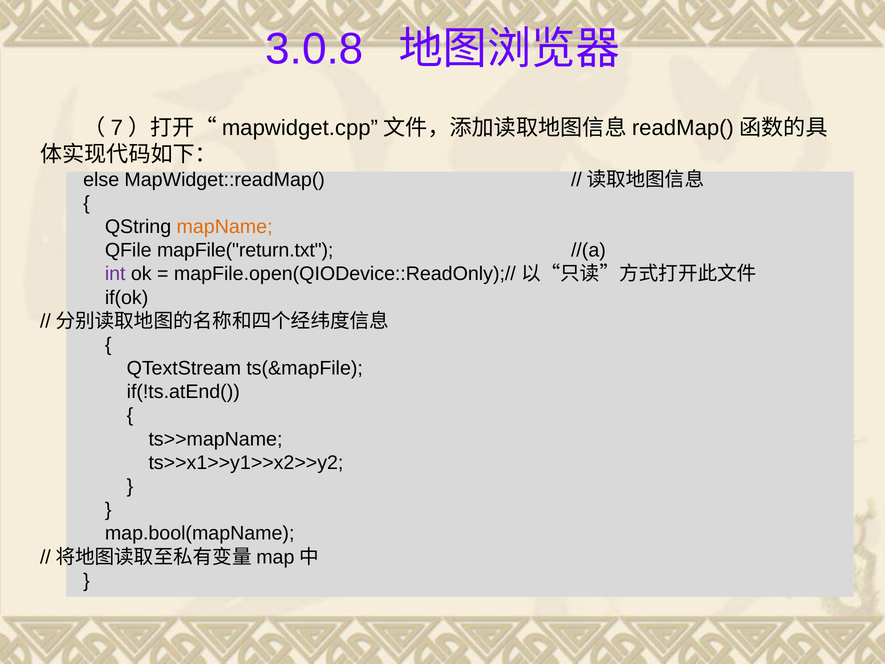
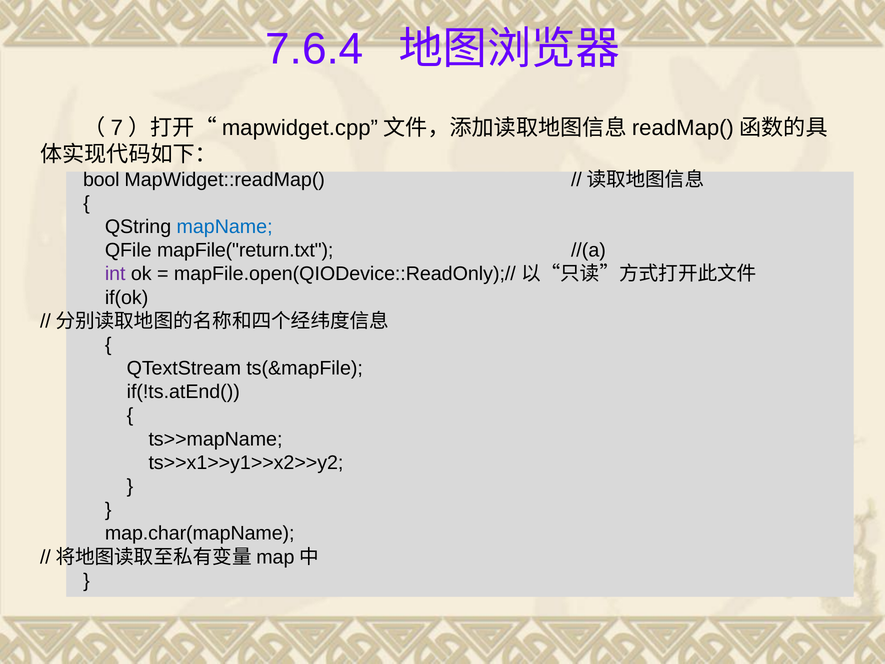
3.0.8: 3.0.8 -> 7.6.4 (314, 49)
else: else -> bool (101, 179)
mapName colour: orange -> blue (225, 227)
map.bool(mapName: map.bool(mapName -> map.char(mapName (200, 533)
